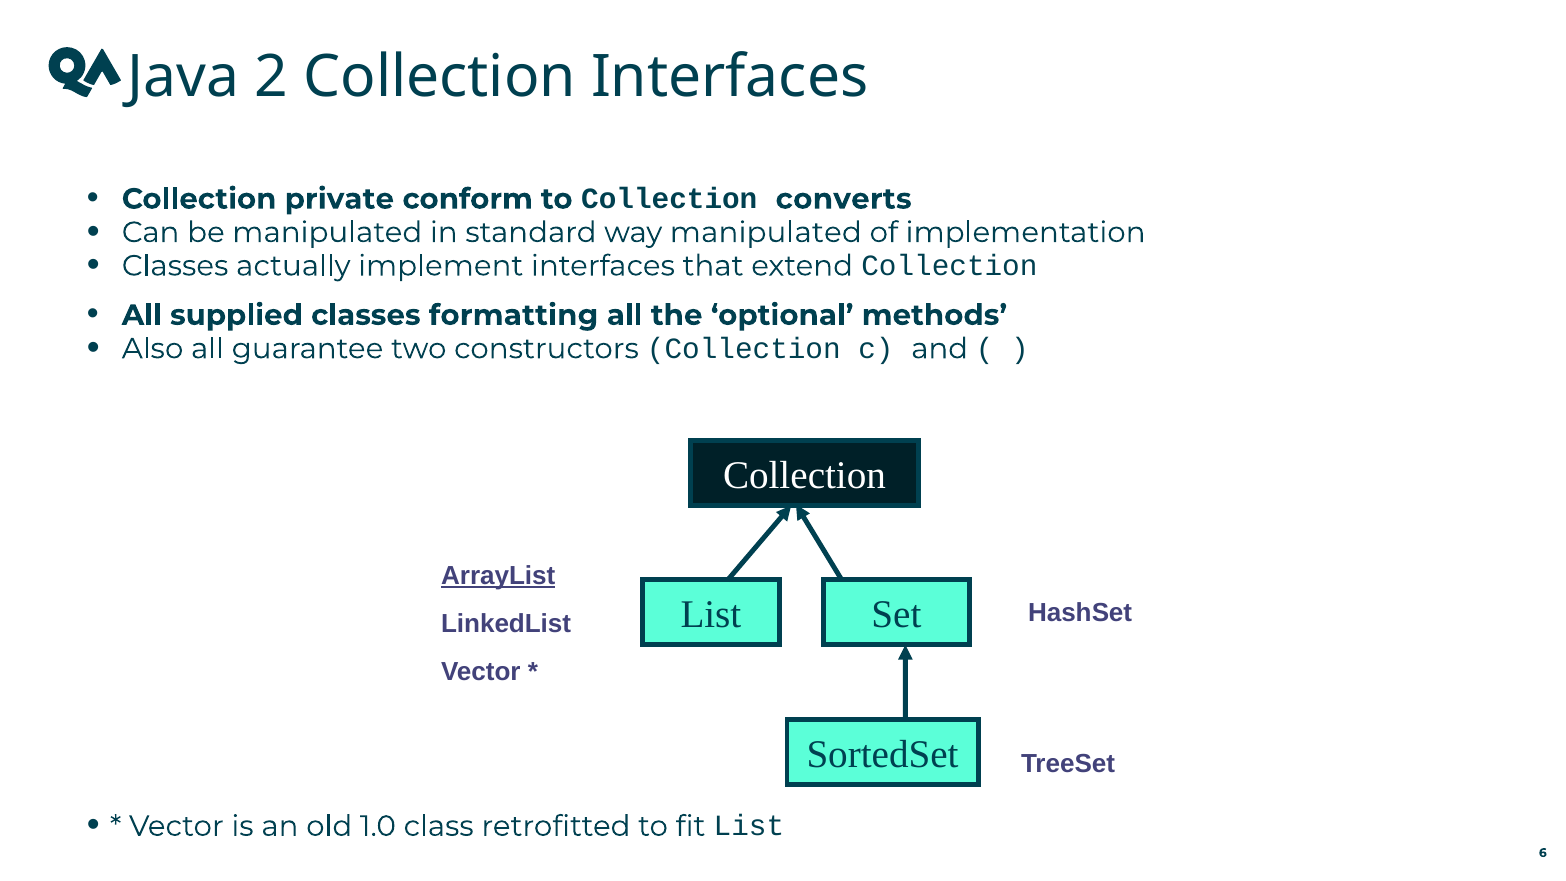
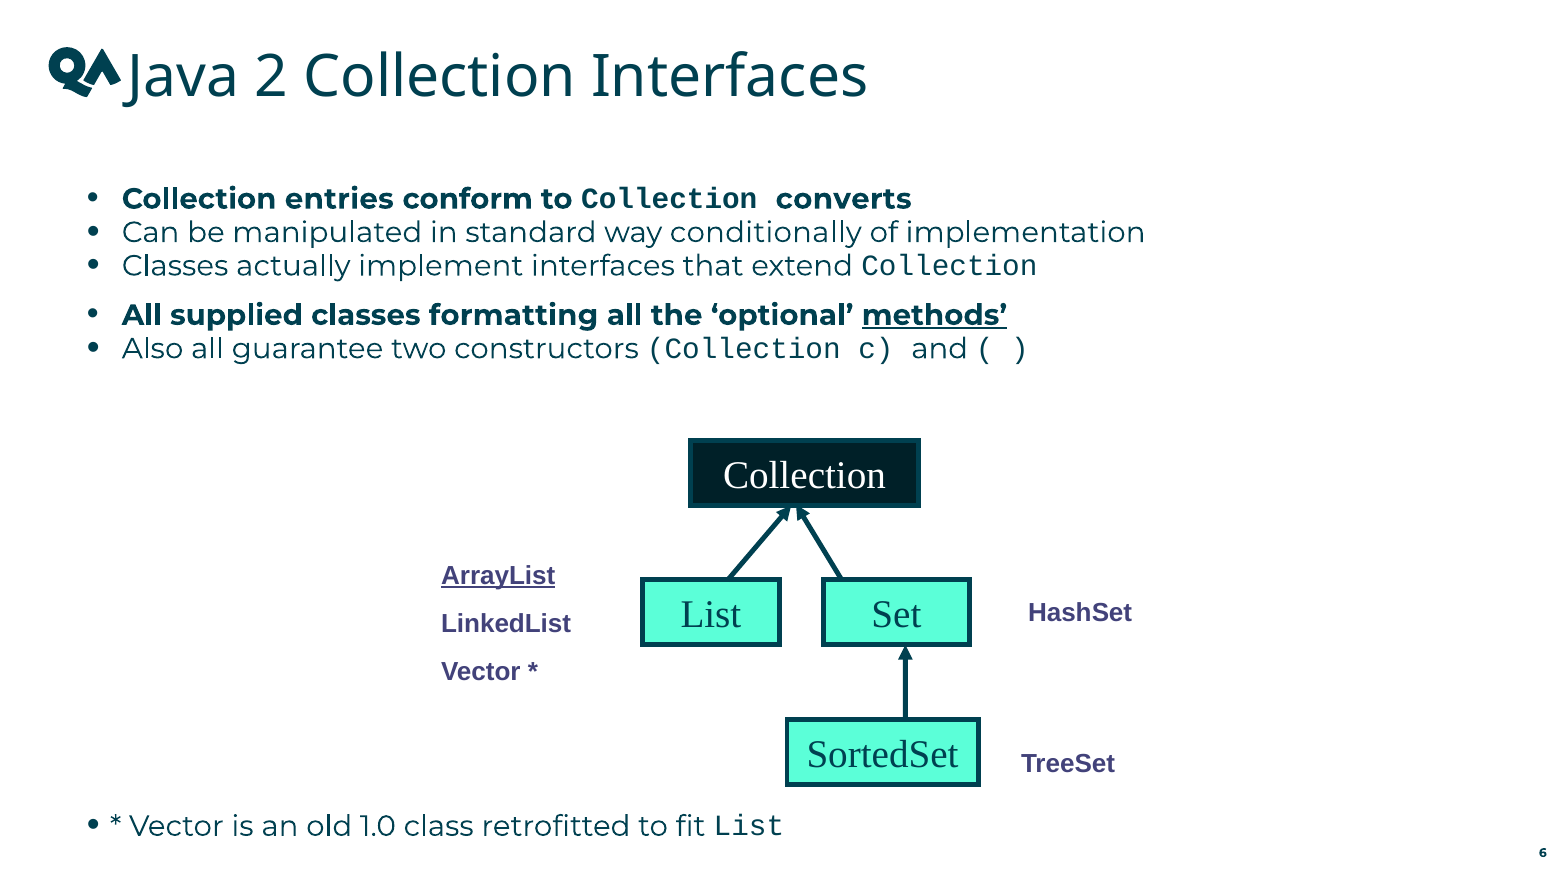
private: private -> entries (339, 199)
way manipulated: manipulated -> conditionally (766, 232)
methods underline: none -> present (934, 315)
